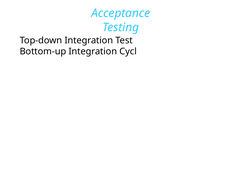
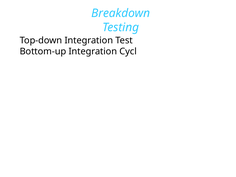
Acceptance: Acceptance -> Breakdown (121, 13)
